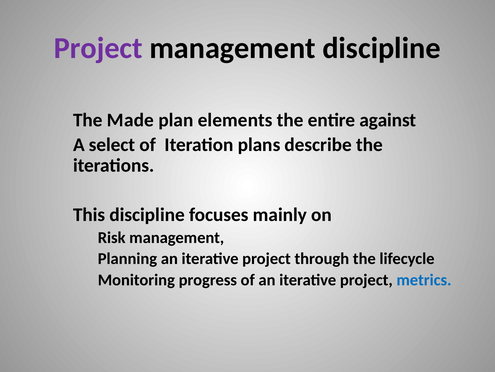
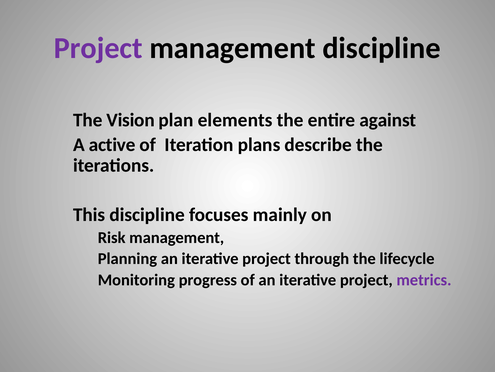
Made: Made -> Vision (131, 120)
select: select -> active (112, 144)
metrics colour: blue -> purple (424, 279)
